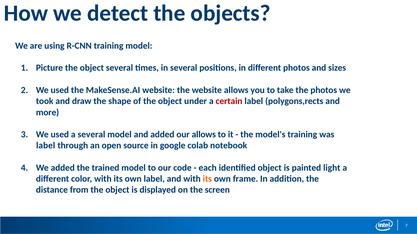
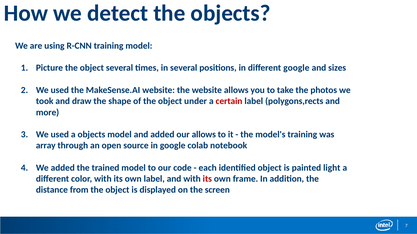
different photos: photos -> google (296, 68)
a several: several -> objects (91, 135)
label: label -> array (46, 146)
its colour: orange -> red (207, 179)
